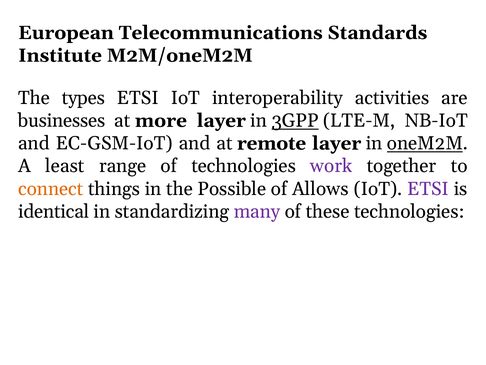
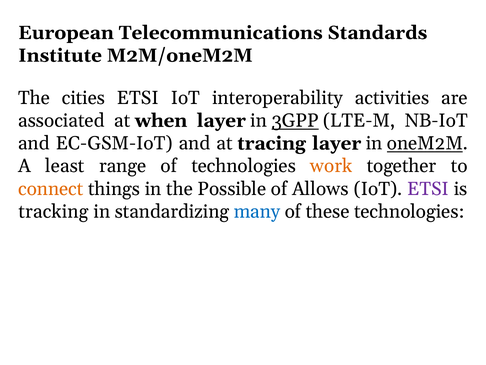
types: types -> cities (83, 98)
businesses: businesses -> associated (61, 120)
more: more -> when (161, 120)
remote: remote -> tracing (272, 143)
work colour: purple -> orange (331, 166)
identical: identical -> tracking (54, 211)
many colour: purple -> blue (257, 211)
